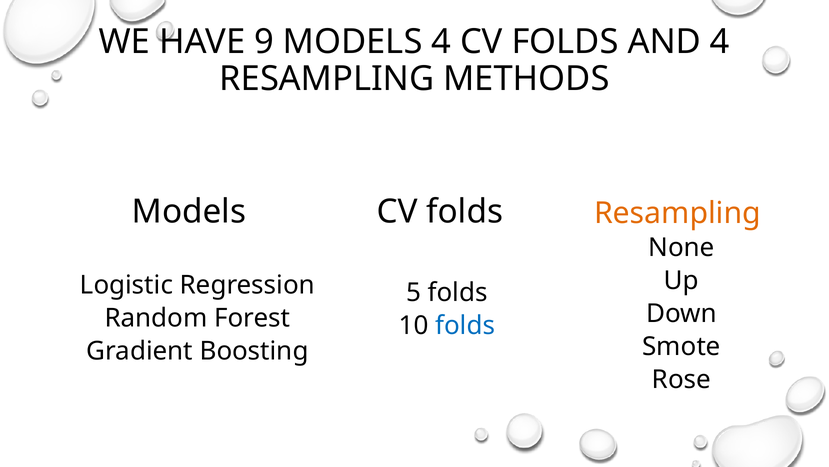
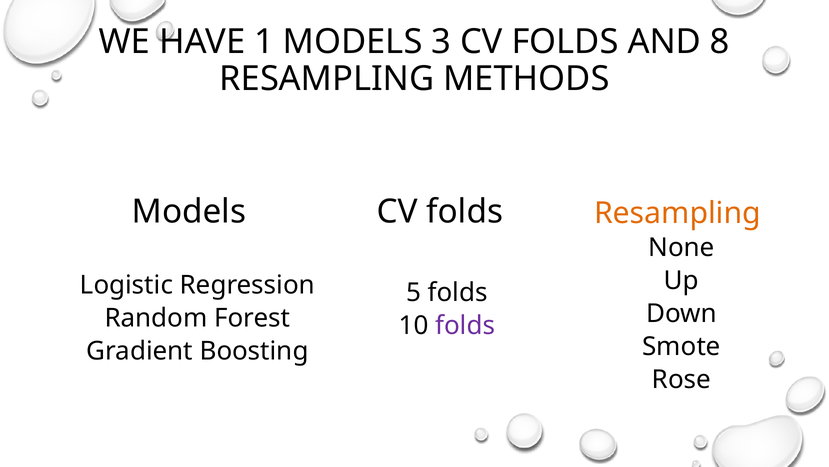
9: 9 -> 1 (264, 42)
MODELS 4: 4 -> 3 (441, 42)
AND 4: 4 -> 8 (720, 42)
folds colour: blue -> purple (465, 325)
